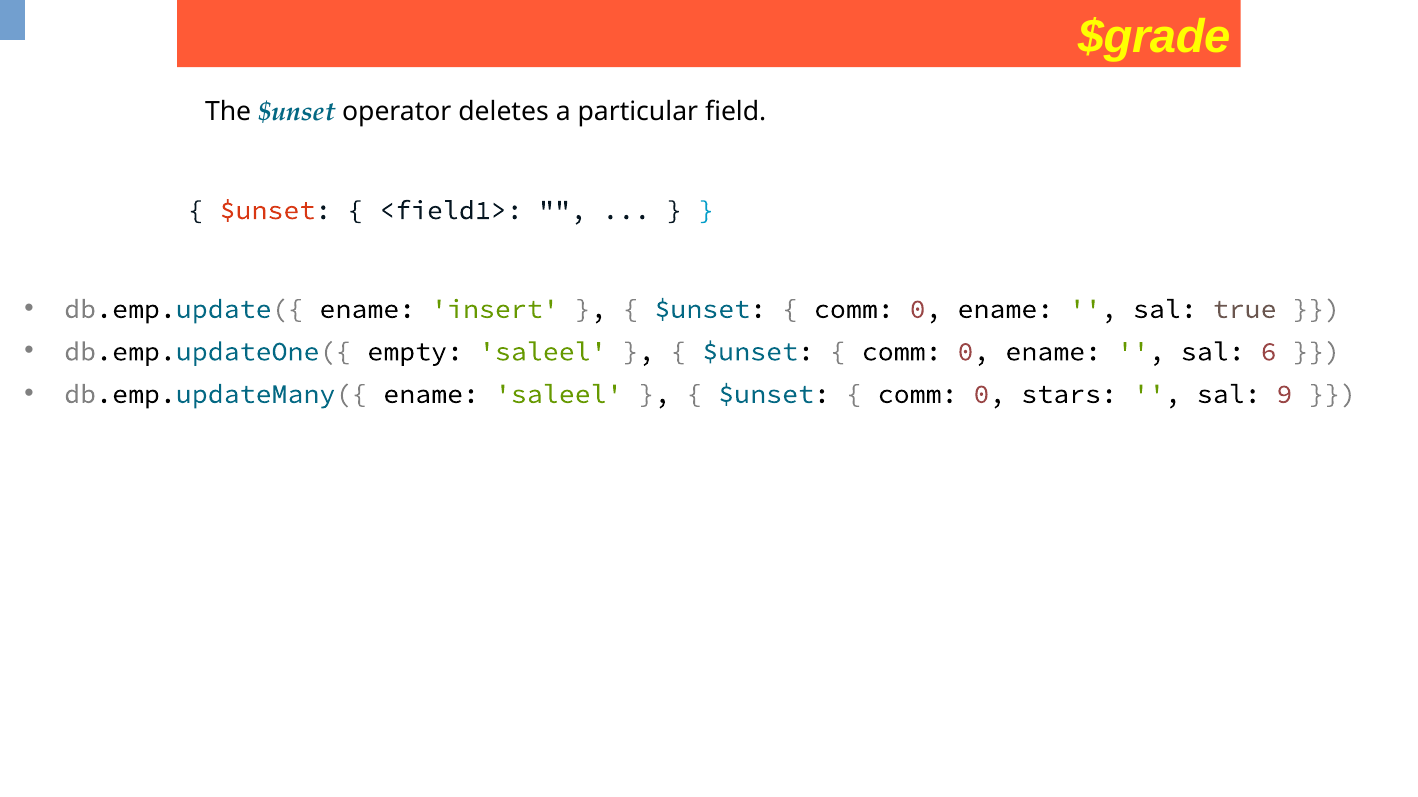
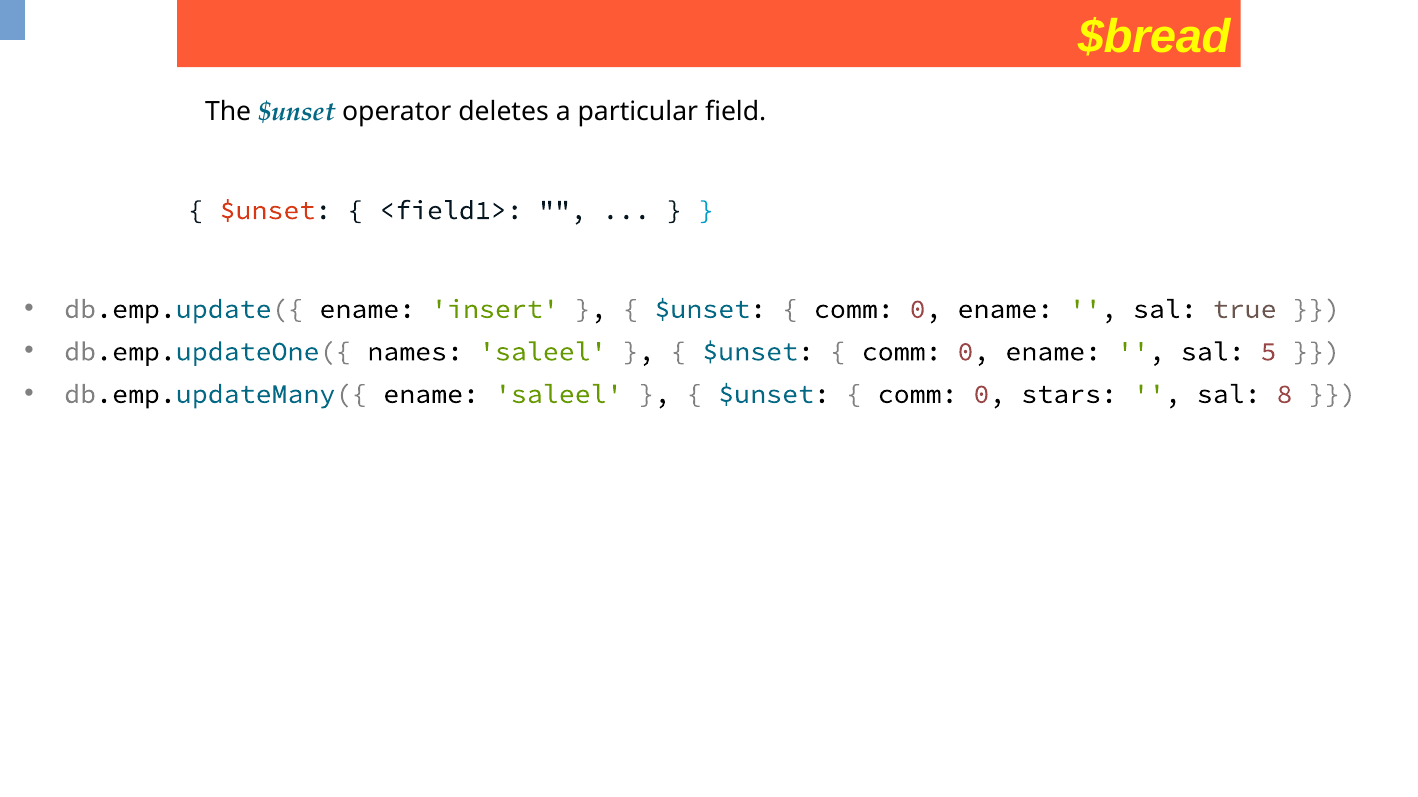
$grade: $grade -> $bread (1154, 37)
empty: empty -> names (415, 352)
6: 6 -> 5 (1269, 352)
9: 9 -> 8 (1285, 394)
